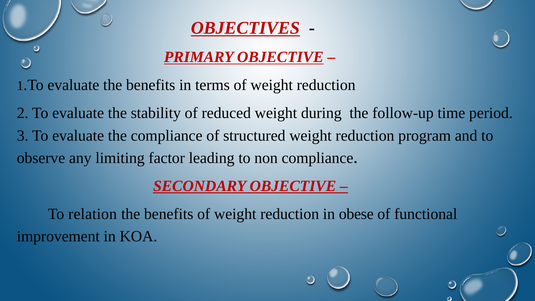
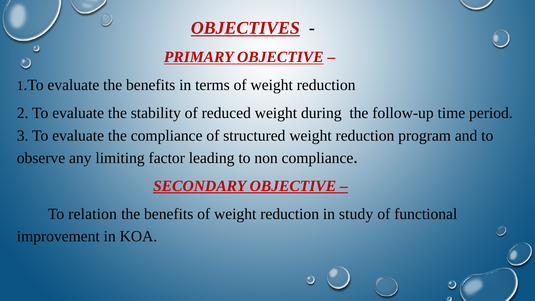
obese: obese -> study (356, 214)
